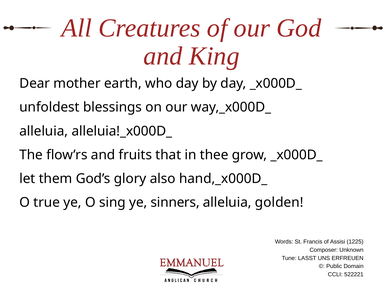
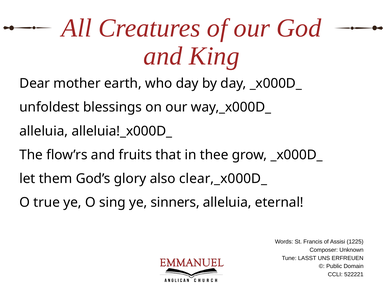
hand,_x000D_: hand,_x000D_ -> clear,_x000D_ (223, 179)
golden: golden -> eternal (279, 203)
